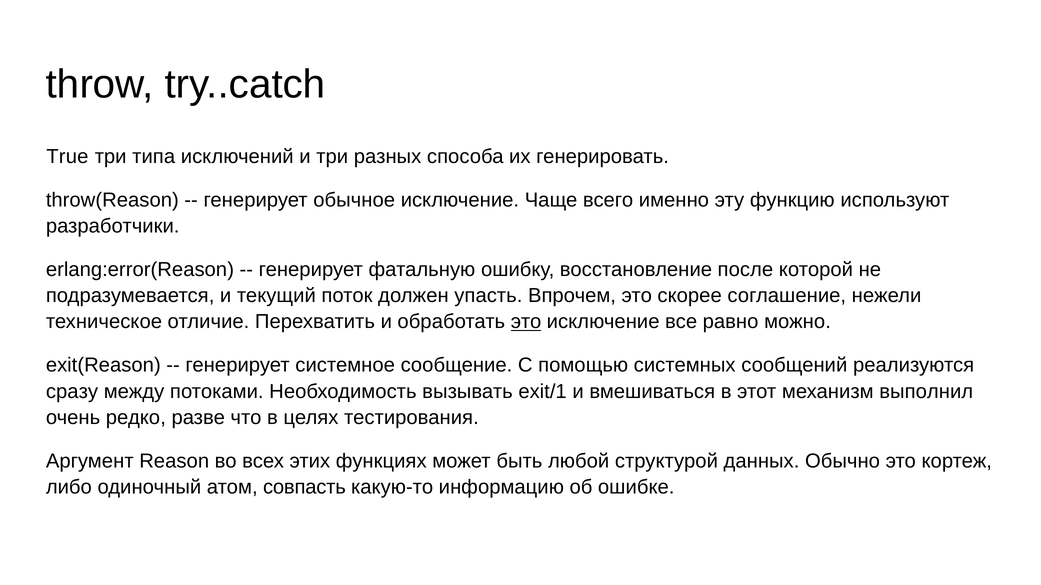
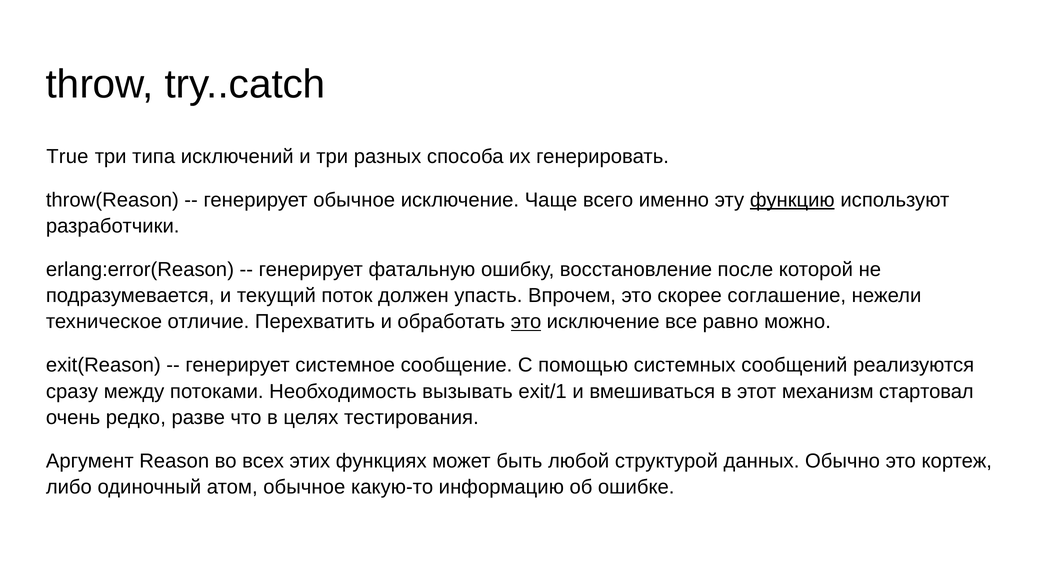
функцию underline: none -> present (792, 200)
выполнил: выполнил -> стартовал (926, 392)
атом совпасть: совпасть -> обычное (304, 488)
